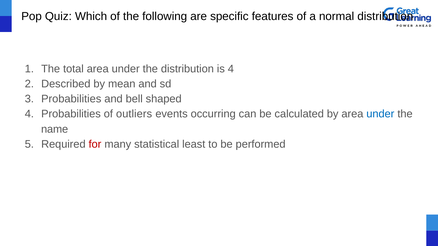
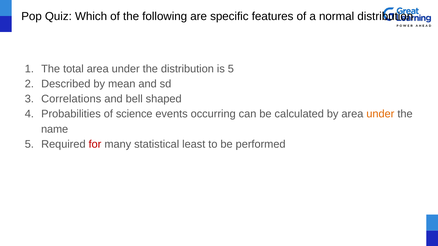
is 4: 4 -> 5 (231, 69)
Probabilities: Probabilities -> Correlations (71, 99)
outliers: outliers -> science (134, 114)
under colour: blue -> orange (380, 114)
